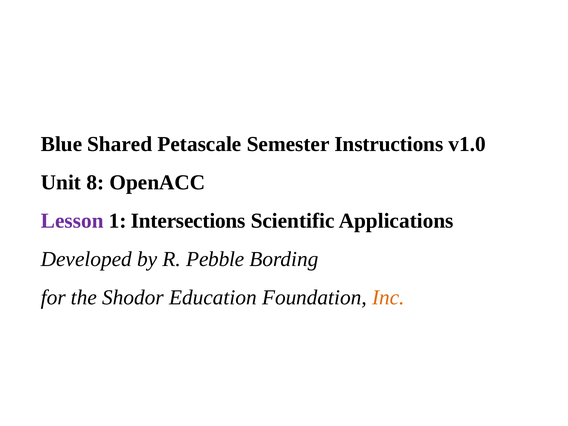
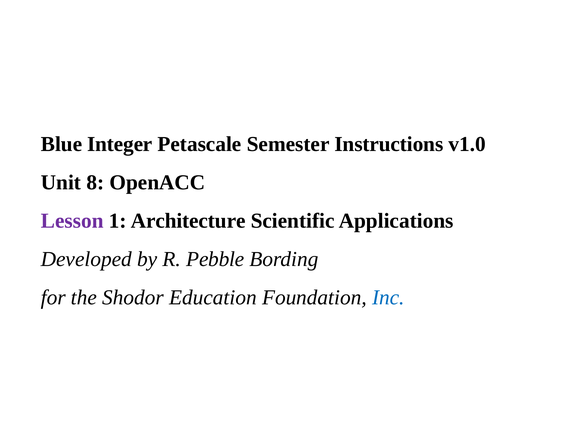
Shared: Shared -> Integer (120, 144)
Intersections: Intersections -> Architecture (188, 221)
Inc colour: orange -> blue (388, 298)
